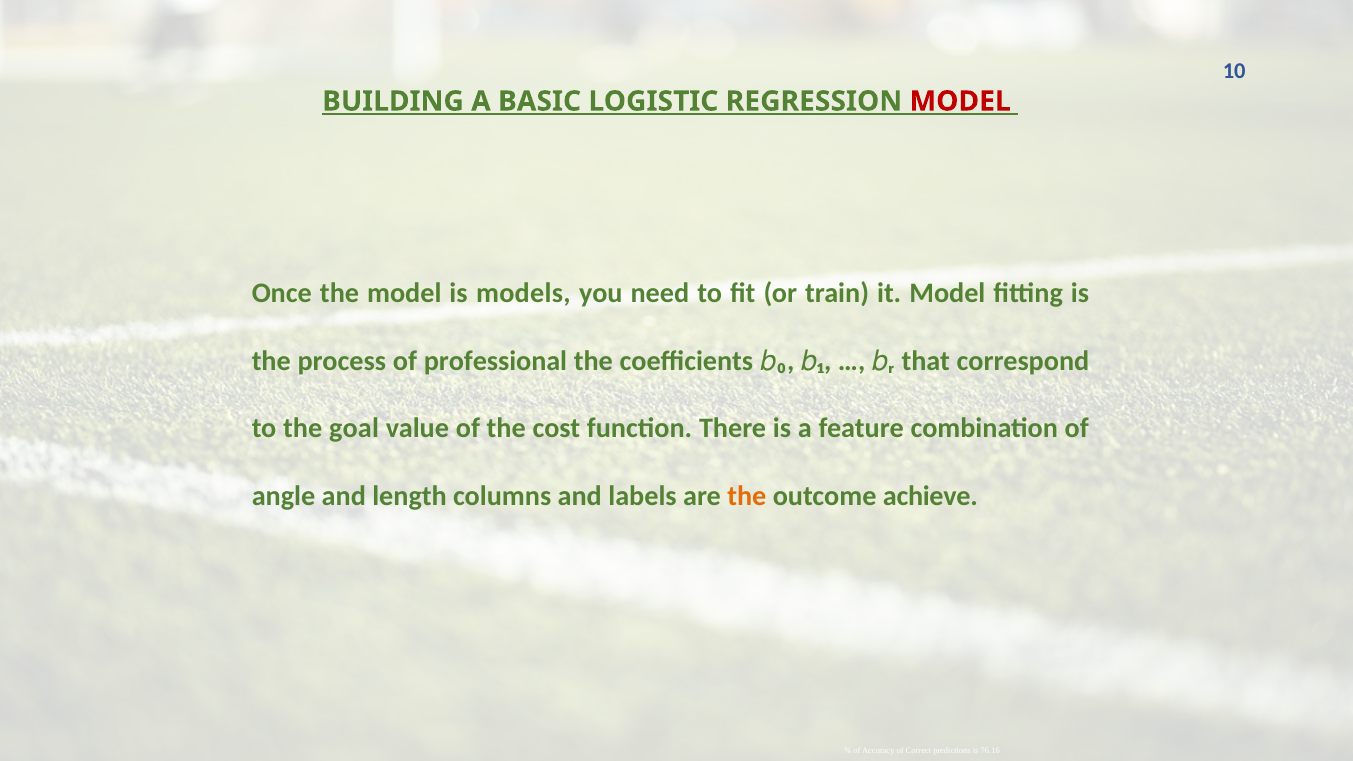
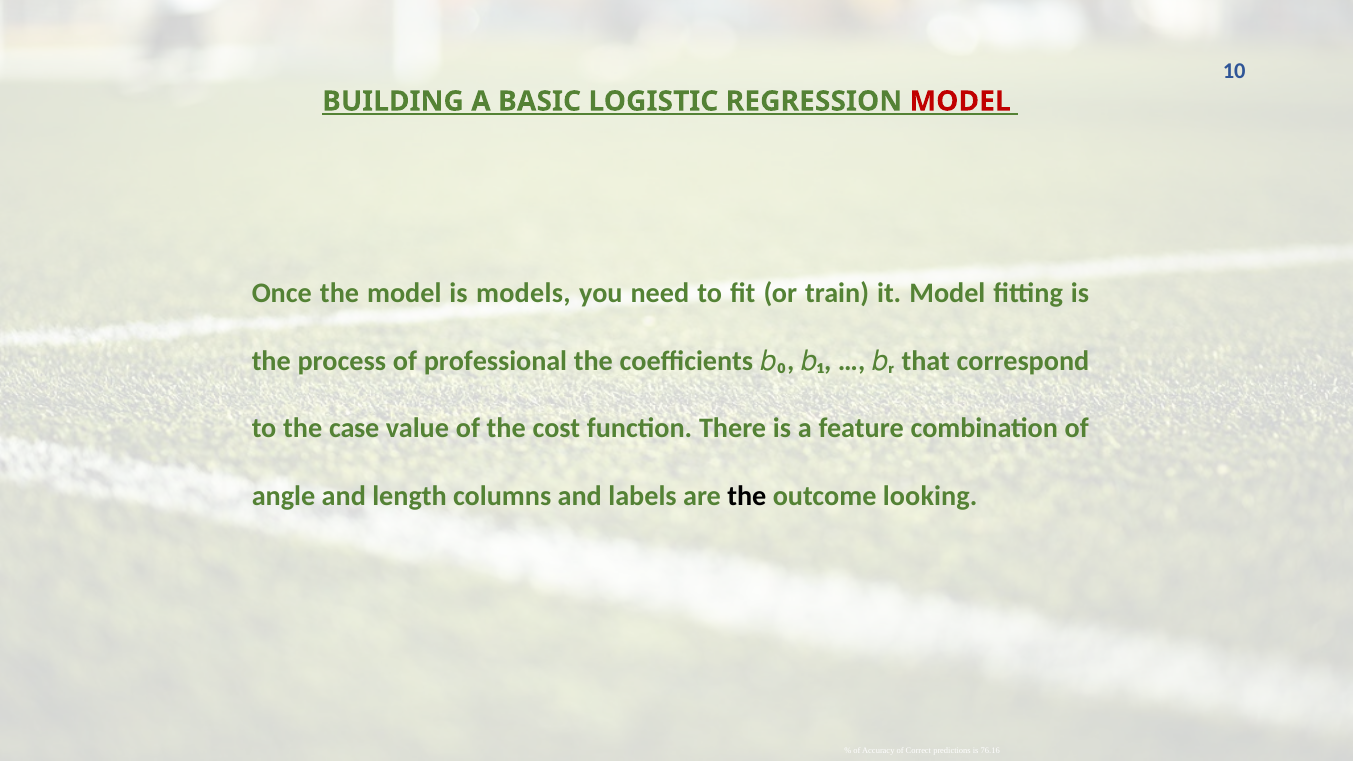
goal: goal -> case (354, 429)
the colour: orange -> black (747, 496)
achieve: achieve -> looking (930, 496)
